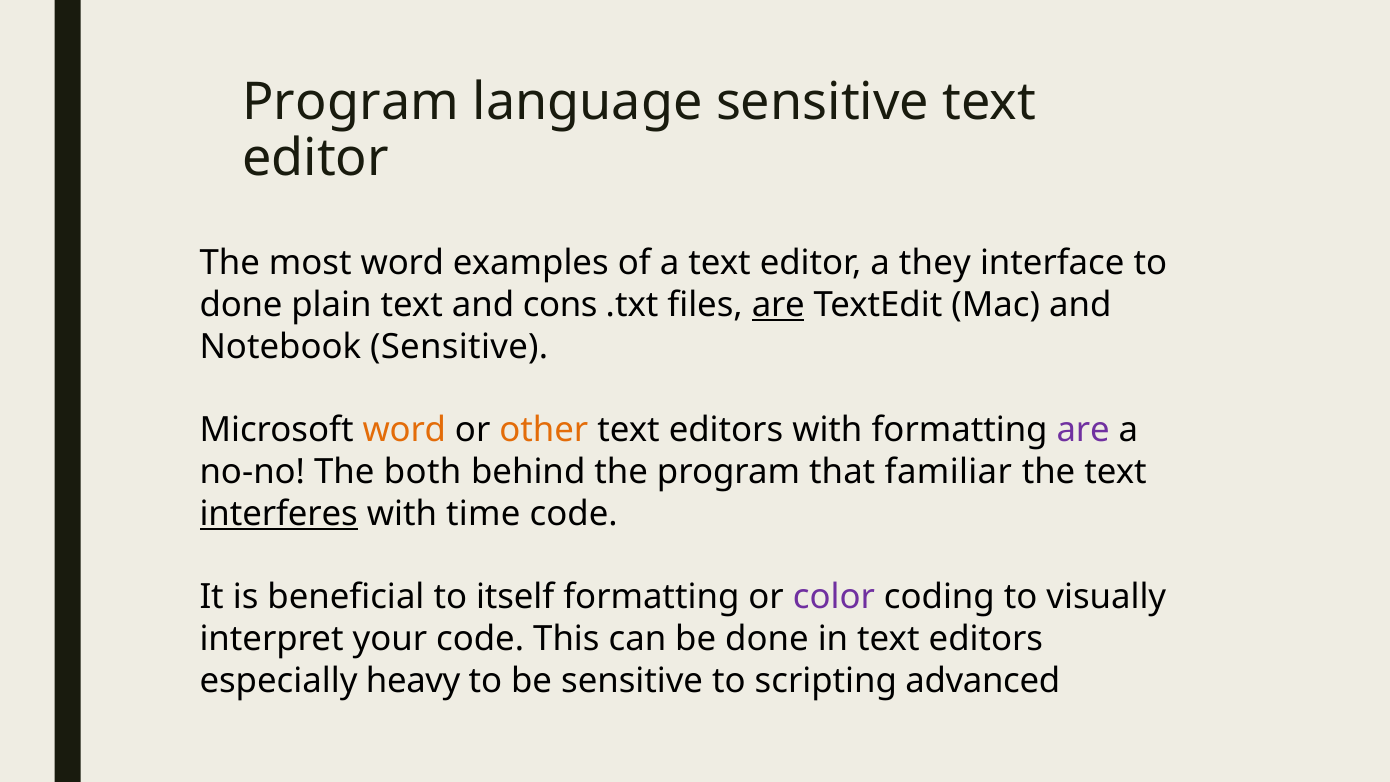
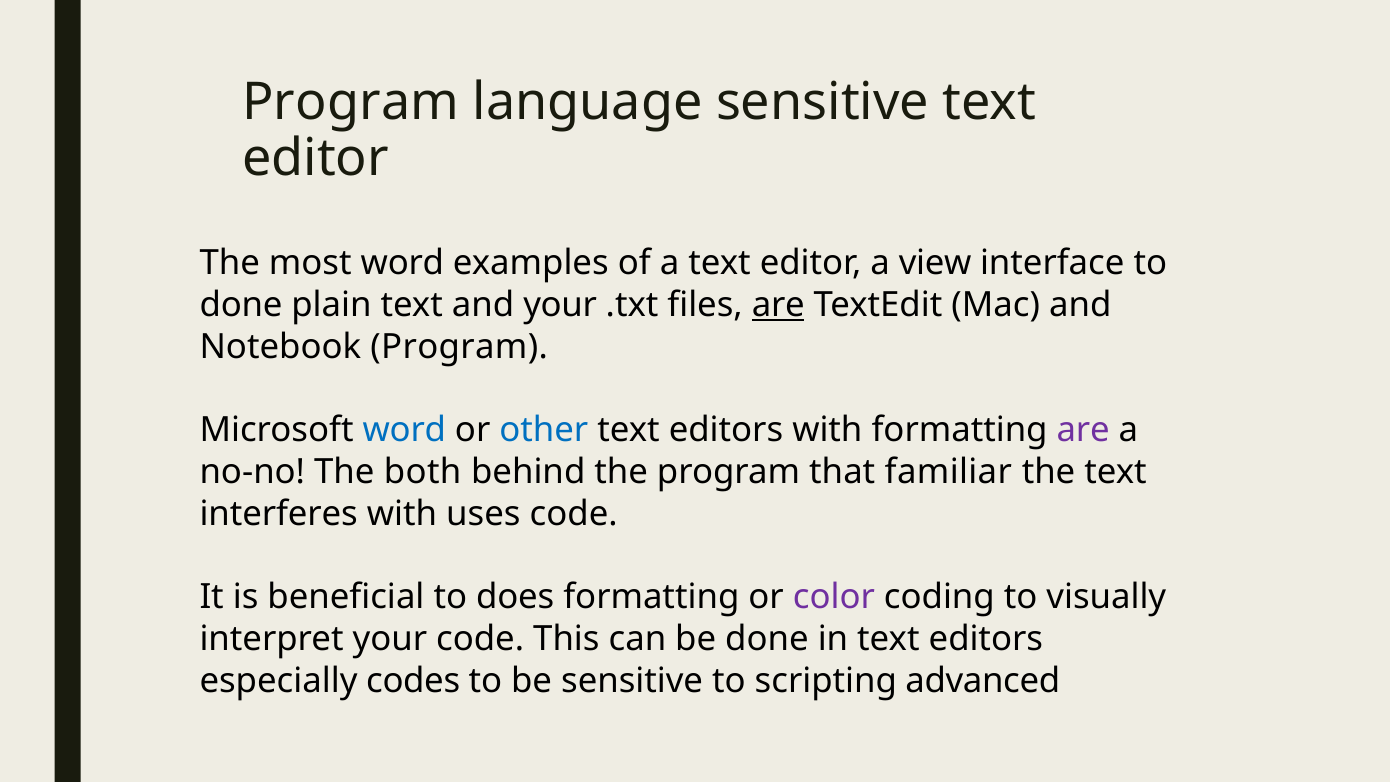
they: they -> view (935, 263)
and cons: cons -> your (560, 305)
Notebook Sensitive: Sensitive -> Program (459, 347)
word colour: orange -> blue (404, 430)
other colour: orange -> blue (544, 430)
interferes underline: present -> none (279, 514)
time: time -> uses (483, 514)
itself: itself -> does (515, 597)
heavy: heavy -> codes (413, 680)
